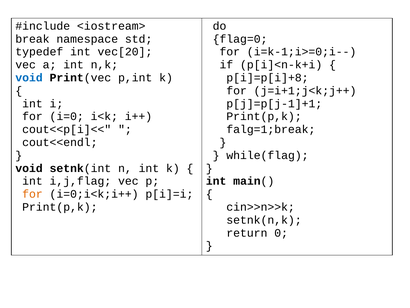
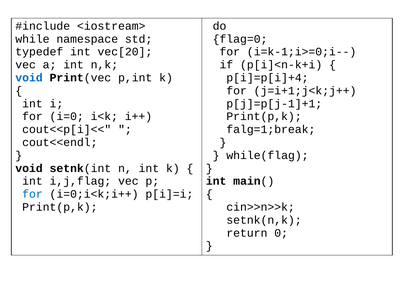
break: break -> while (32, 39)
p[i]=p[i]+8: p[i]=p[i]+8 -> p[i]=p[i]+4 (267, 78)
for colour: orange -> blue (32, 194)
